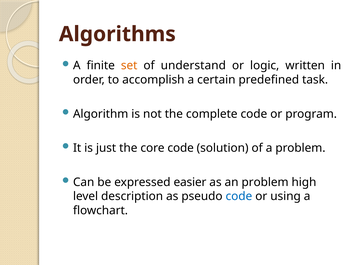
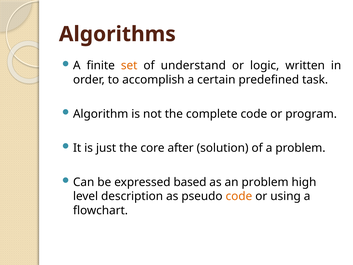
core code: code -> after (181, 148)
easier: easier -> based (190, 182)
code colour: blue -> orange (239, 196)
